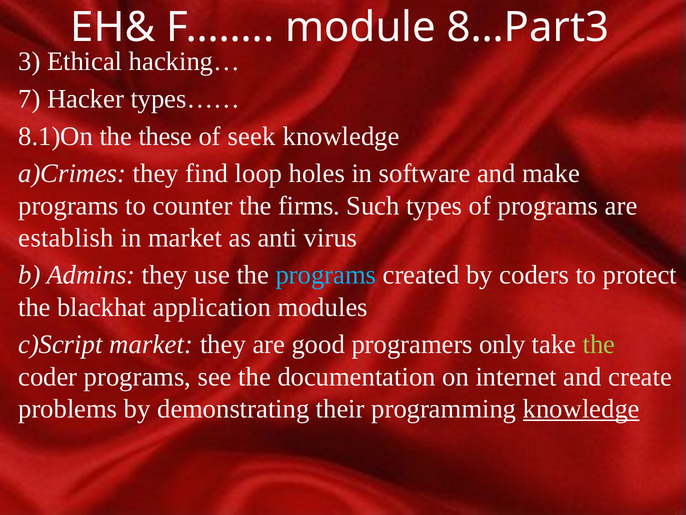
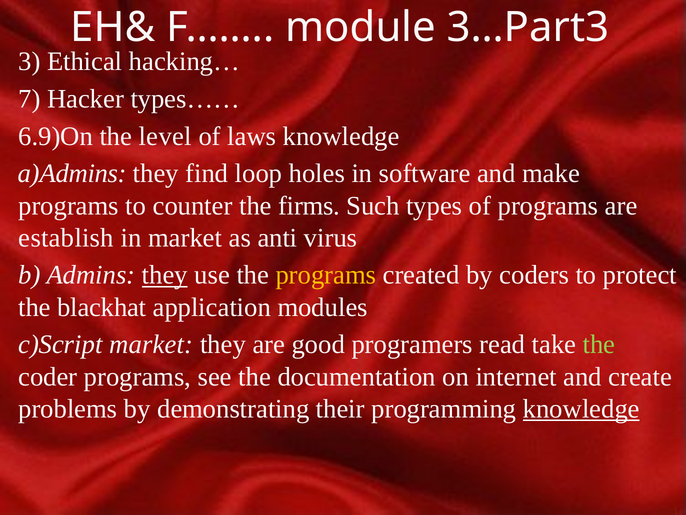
8…Part3: 8…Part3 -> 3…Part3 (528, 27)
8.1)On: 8.1)On -> 6.9)On (56, 136)
these: these -> level (165, 136)
seek: seek -> laws (252, 136)
a)Crimes: a)Crimes -> a)Admins (72, 173)
they underline: none -> present (165, 275)
programs colour: light blue -> yellow (326, 275)
only: only -> read (502, 344)
